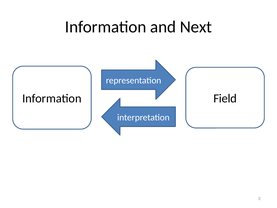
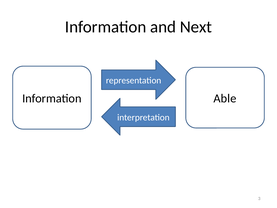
Field: Field -> Able (225, 98)
